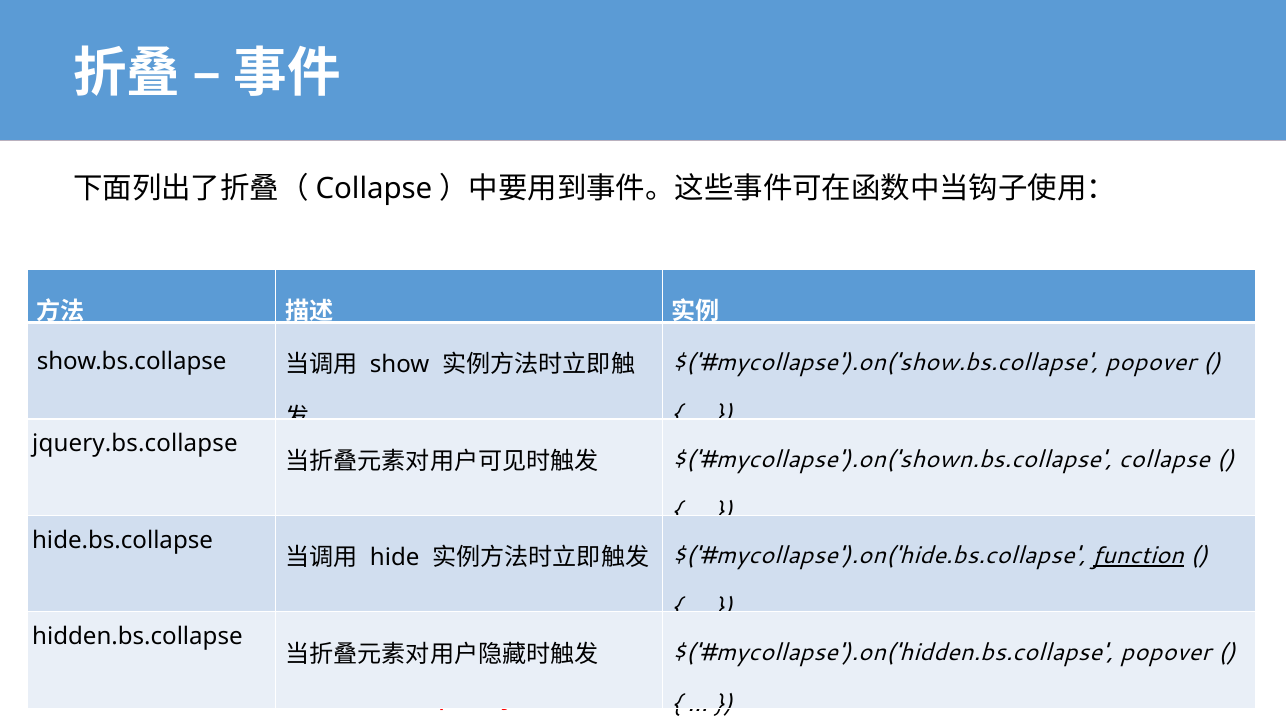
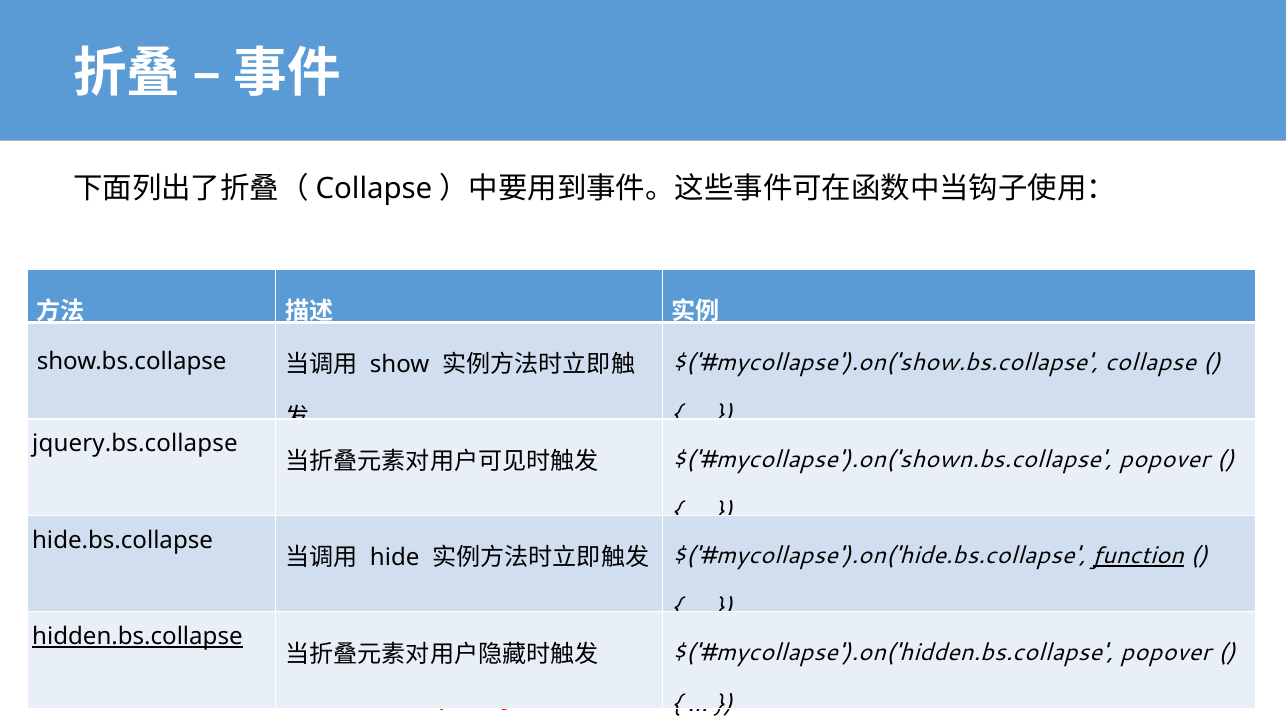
popover: popover -> collapse (1151, 363)
collapse: collapse -> popover (1164, 459)
hidden.bs.collapse underline: none -> present (137, 637)
